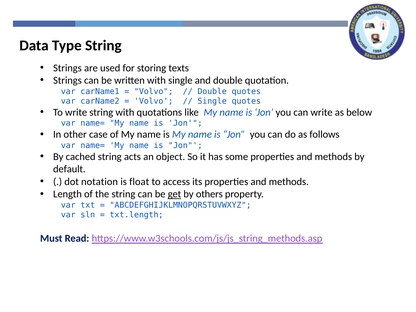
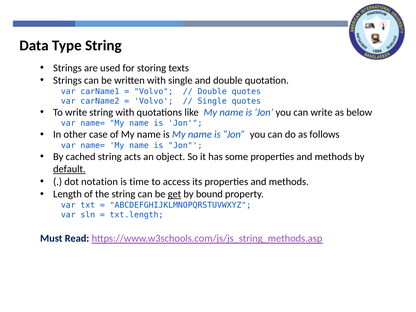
default underline: none -> present (69, 169)
float: float -> time (139, 182)
others: others -> bound (209, 194)
